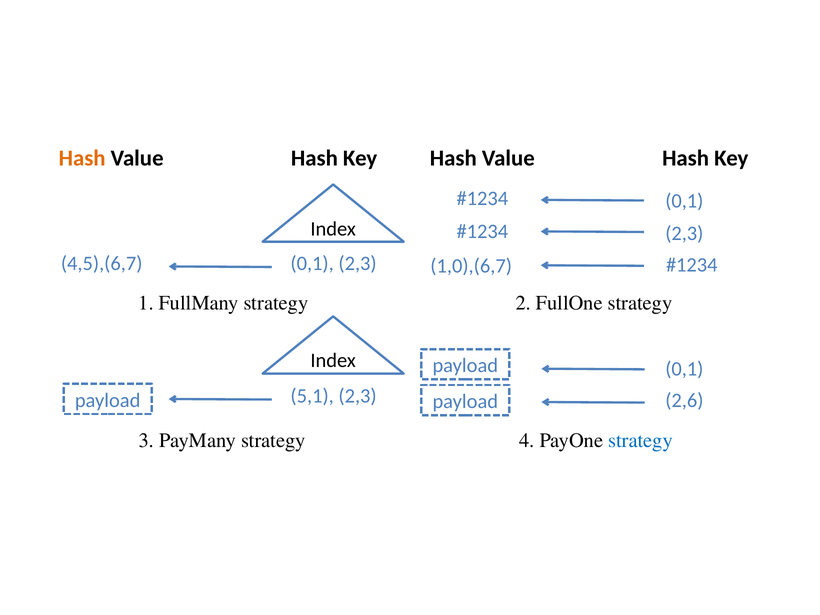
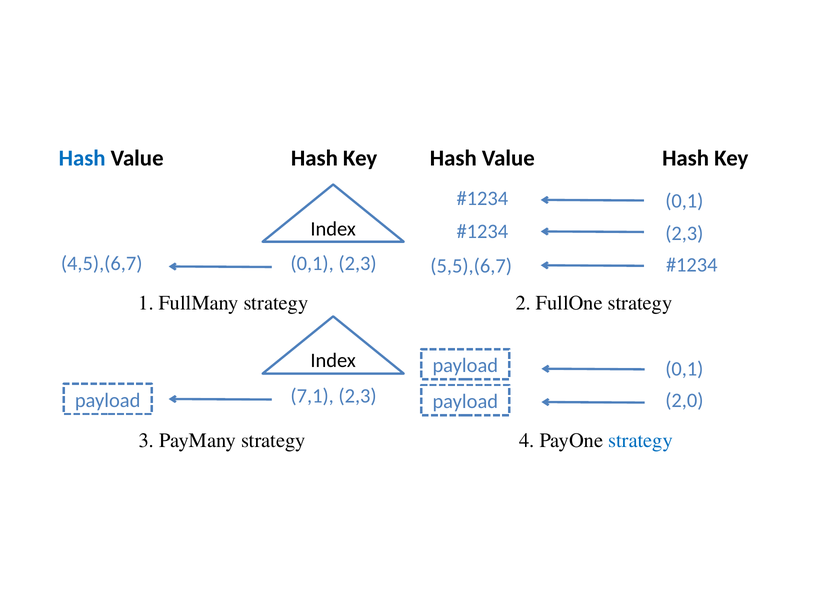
Hash colour: orange -> blue (82, 158)
1,0),(6,7: 1,0),(6,7 -> 5,5),(6,7 (471, 266)
5,1: 5,1 -> 7,1 (312, 396)
2,6: 2,6 -> 2,0 (684, 401)
